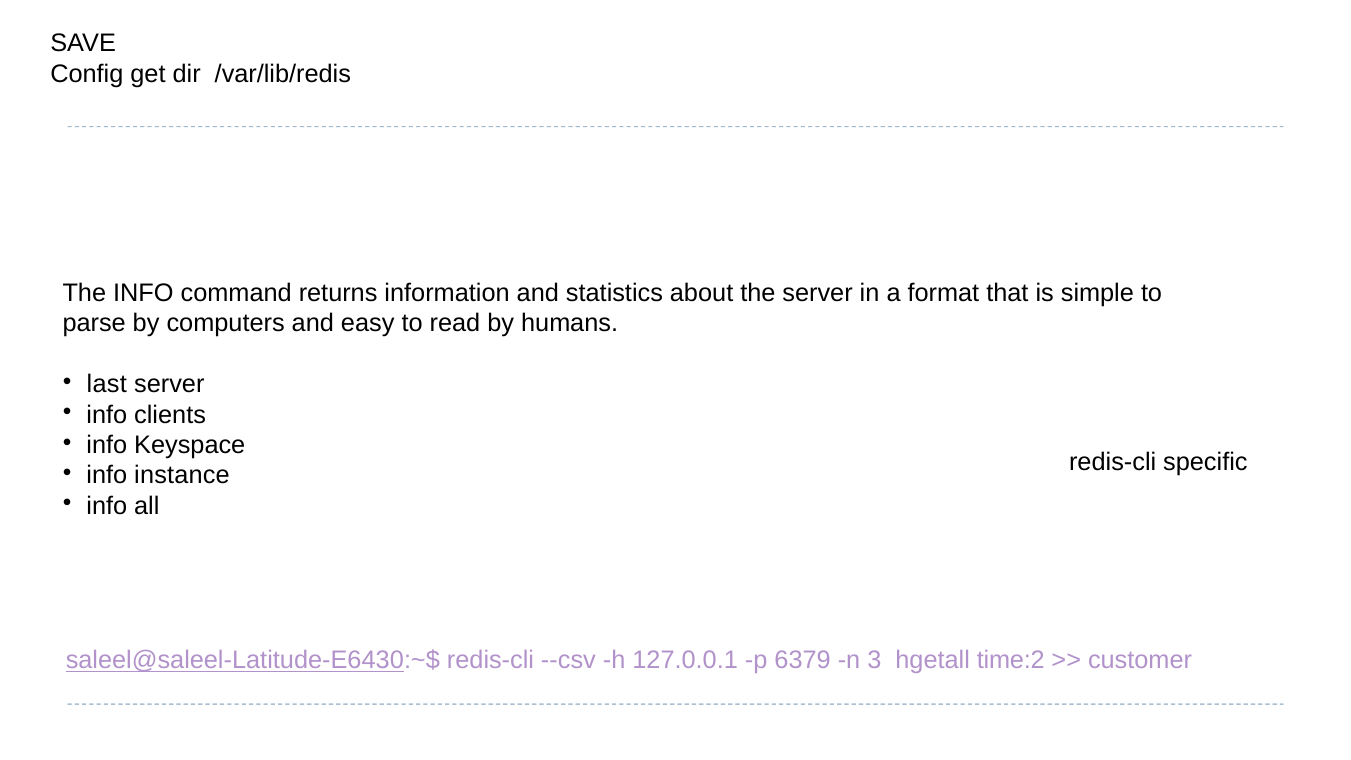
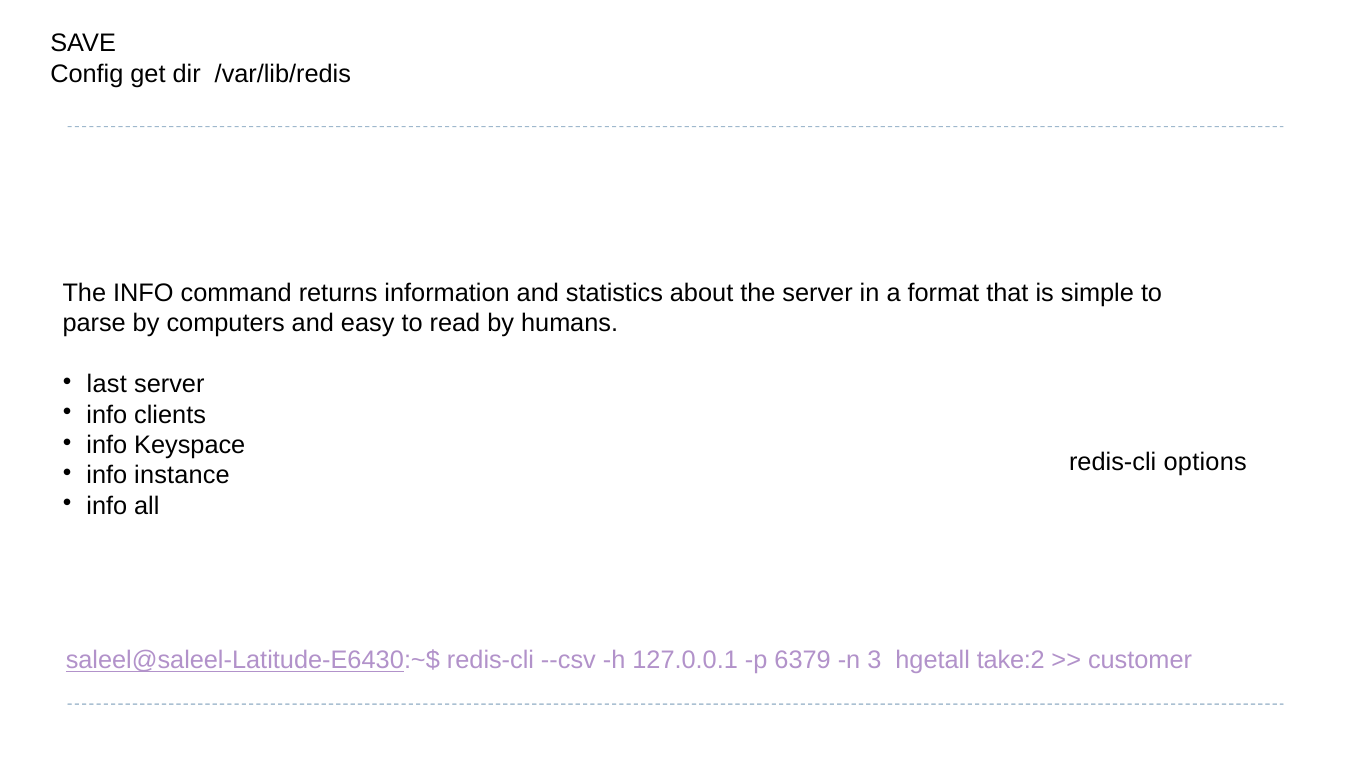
specific: specific -> options (1205, 462)
time:2: time:2 -> take:2 (1011, 660)
